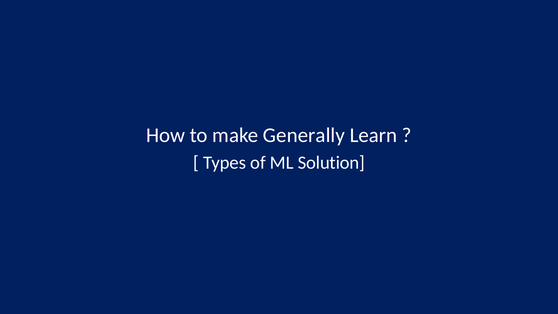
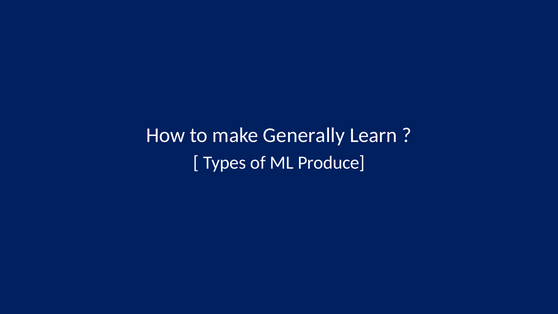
Solution: Solution -> Produce (331, 163)
